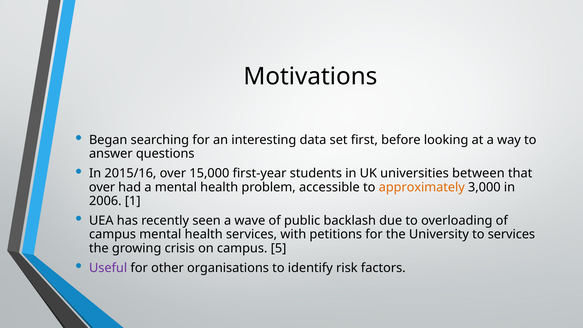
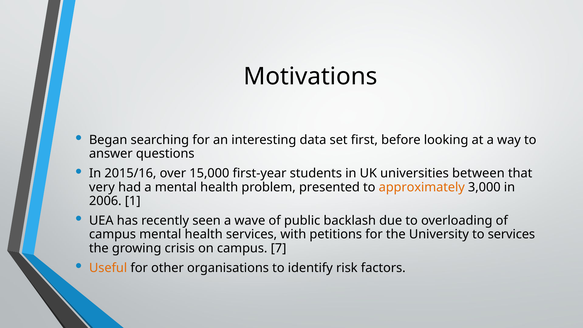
over: over -> very (102, 187)
accessible: accessible -> presented (329, 187)
5: 5 -> 7 (279, 248)
Useful colour: purple -> orange (108, 268)
